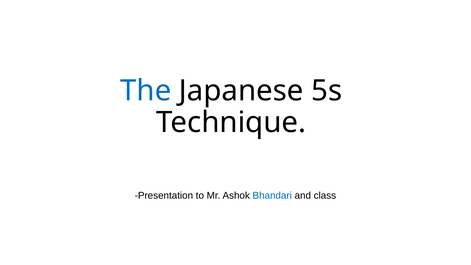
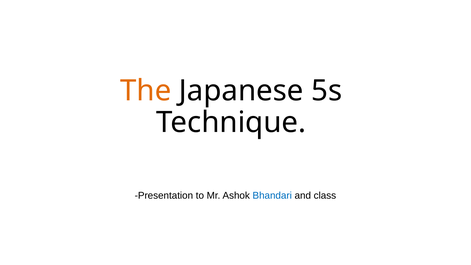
The colour: blue -> orange (146, 91)
